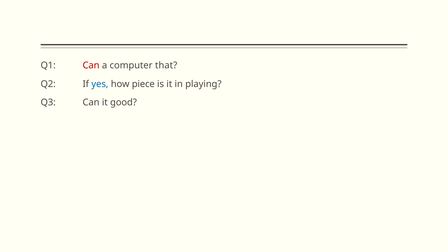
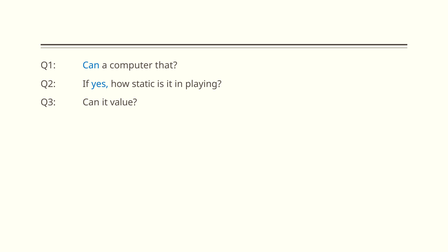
Can colour: red -> blue (91, 65)
piece: piece -> static (143, 84)
good: good -> value (124, 102)
